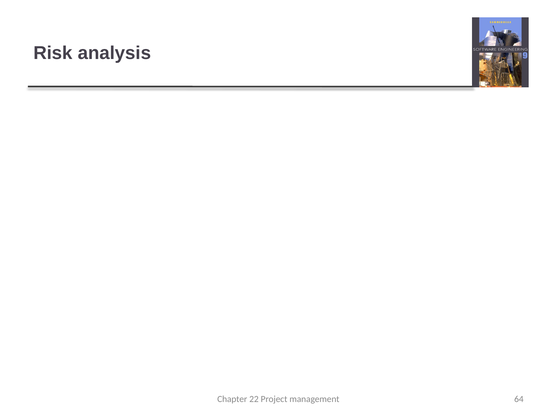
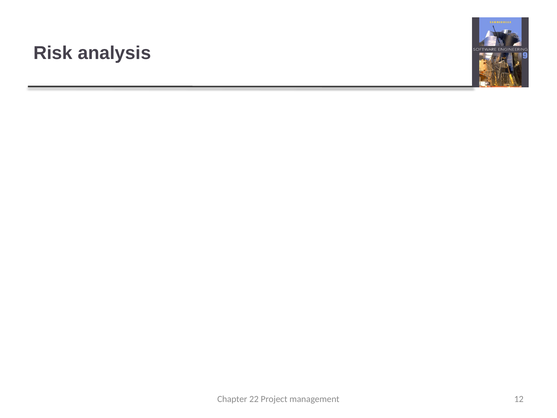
64: 64 -> 12 (519, 399)
